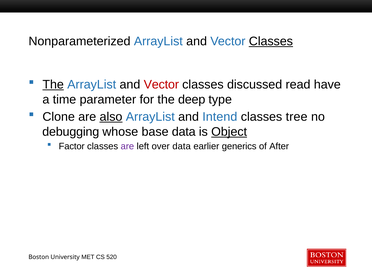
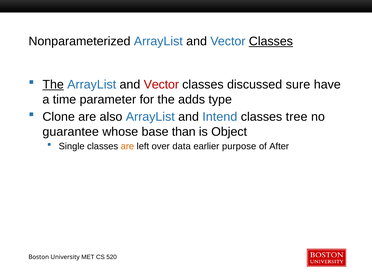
read: read -> sure (298, 85)
deep: deep -> adds (192, 99)
also underline: present -> none (111, 117)
debugging: debugging -> guarantee (71, 132)
base data: data -> than (184, 132)
Object underline: present -> none (229, 132)
Factor: Factor -> Single (72, 146)
are colour: purple -> orange (127, 146)
generics: generics -> purpose (239, 146)
